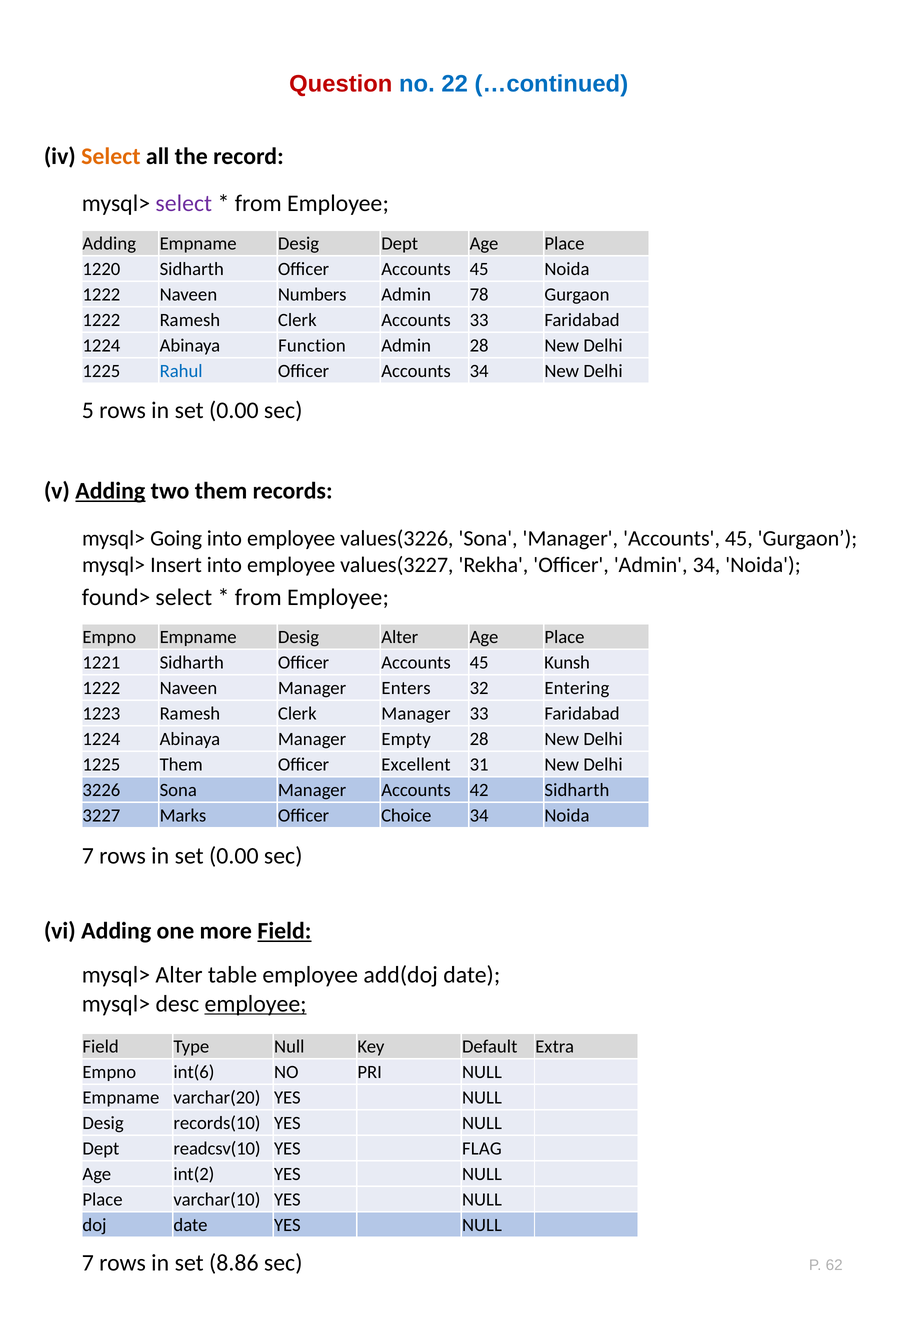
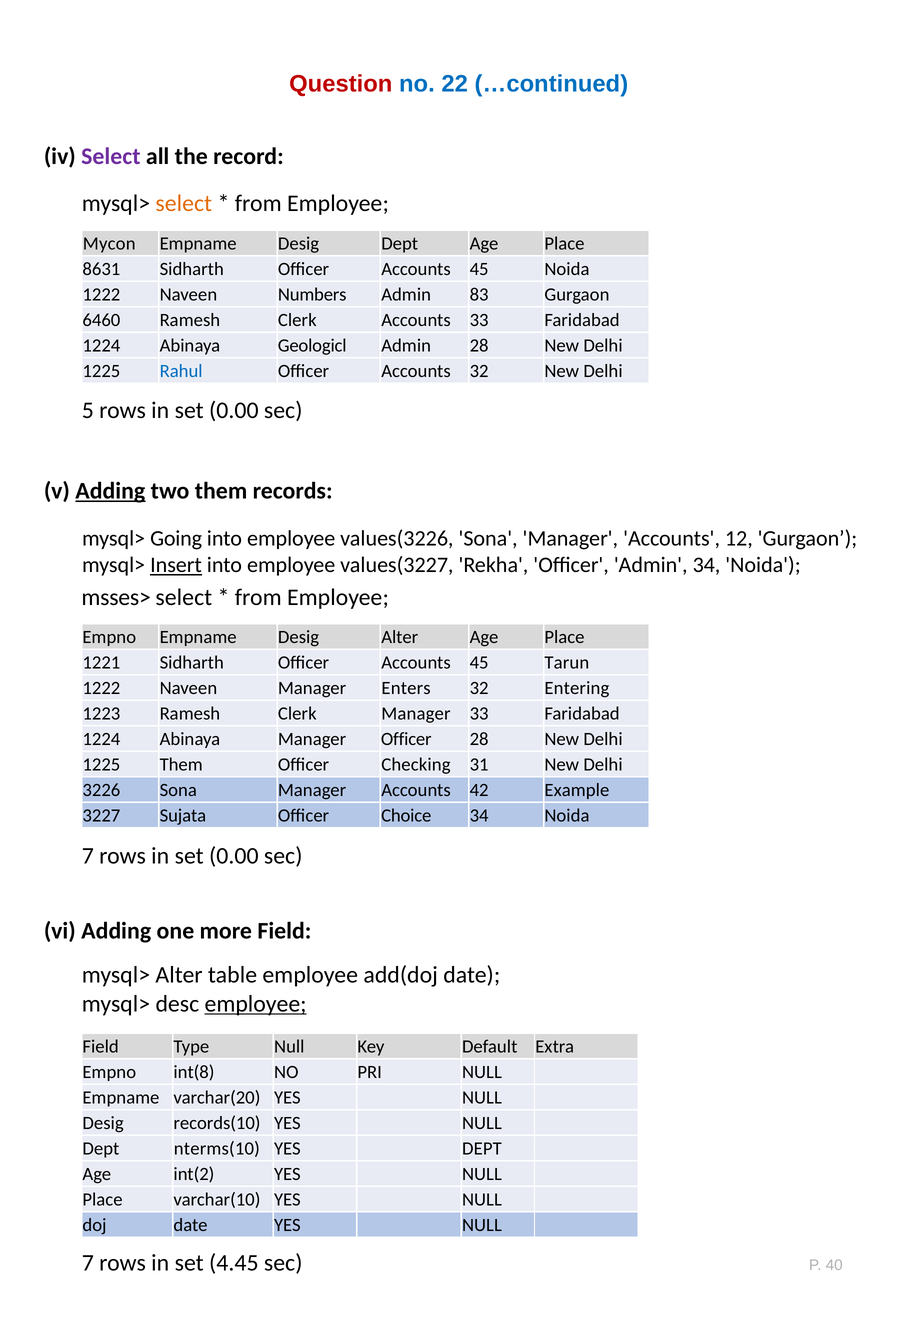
Select colour: orange -> purple (111, 156)
select colour: purple -> orange (184, 203)
Adding: Adding -> Mycon (109, 244)
1220: 1220 -> 8631 (101, 269)
78: 78 -> 83 (479, 295)
1222: 1222 -> 6460 (101, 320)
Function: Function -> Geologicl (312, 346)
Accounts 34: 34 -> 32 (479, 371)
Manager Accounts 45: 45 -> 12 (739, 539)
Insert underline: none -> present (176, 565)
found>: found> -> msses> (116, 598)
Kunsh: Kunsh -> Tarun (567, 663)
Manager Empty: Empty -> Officer (406, 739)
Excellent: Excellent -> Checking (416, 765)
42 Sidharth: Sidharth -> Example (577, 790)
Marks: Marks -> Sujata (183, 816)
Field underline: present -> none (284, 931)
int(6: int(6 -> int(8 (194, 1072)
readcsv(10: readcsv(10 -> nterms(10 (217, 1149)
YES FLAG: FLAG -> DEPT (482, 1149)
8.86: 8.86 -> 4.45 (234, 1263)
62: 62 -> 40 (834, 1265)
